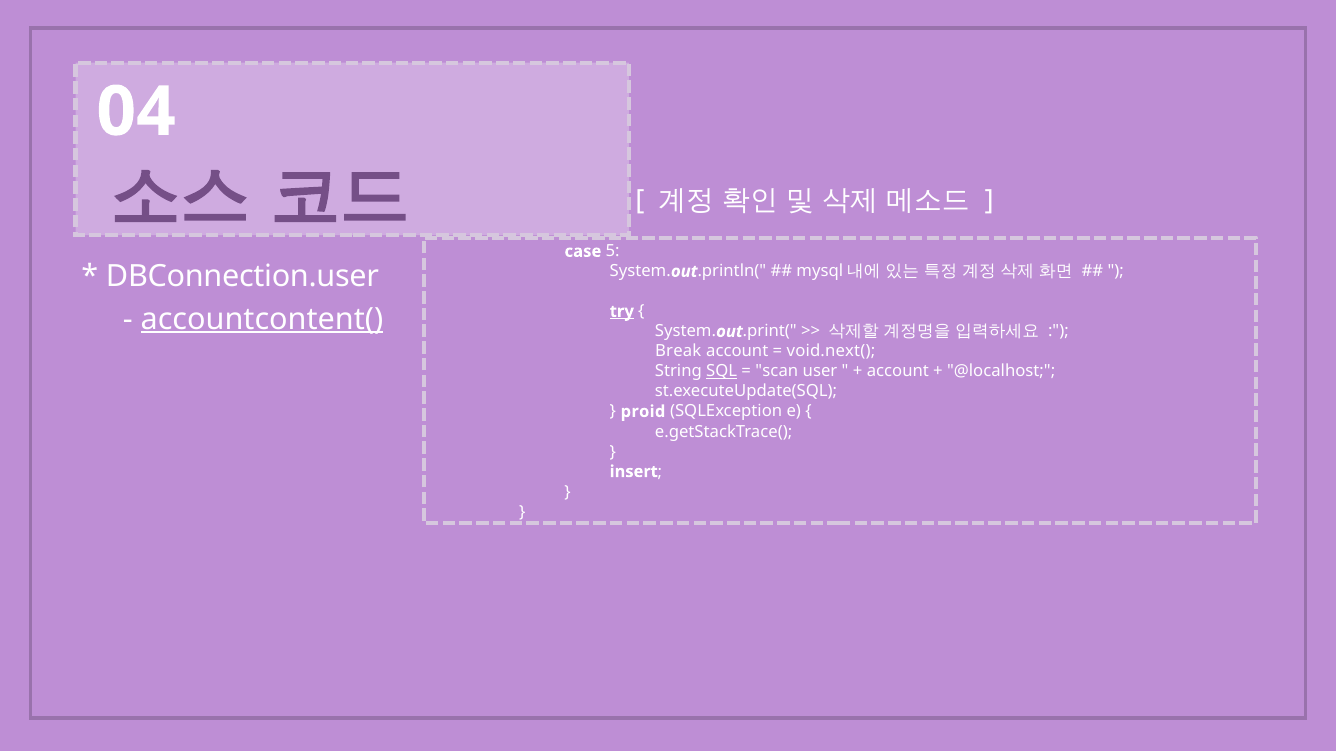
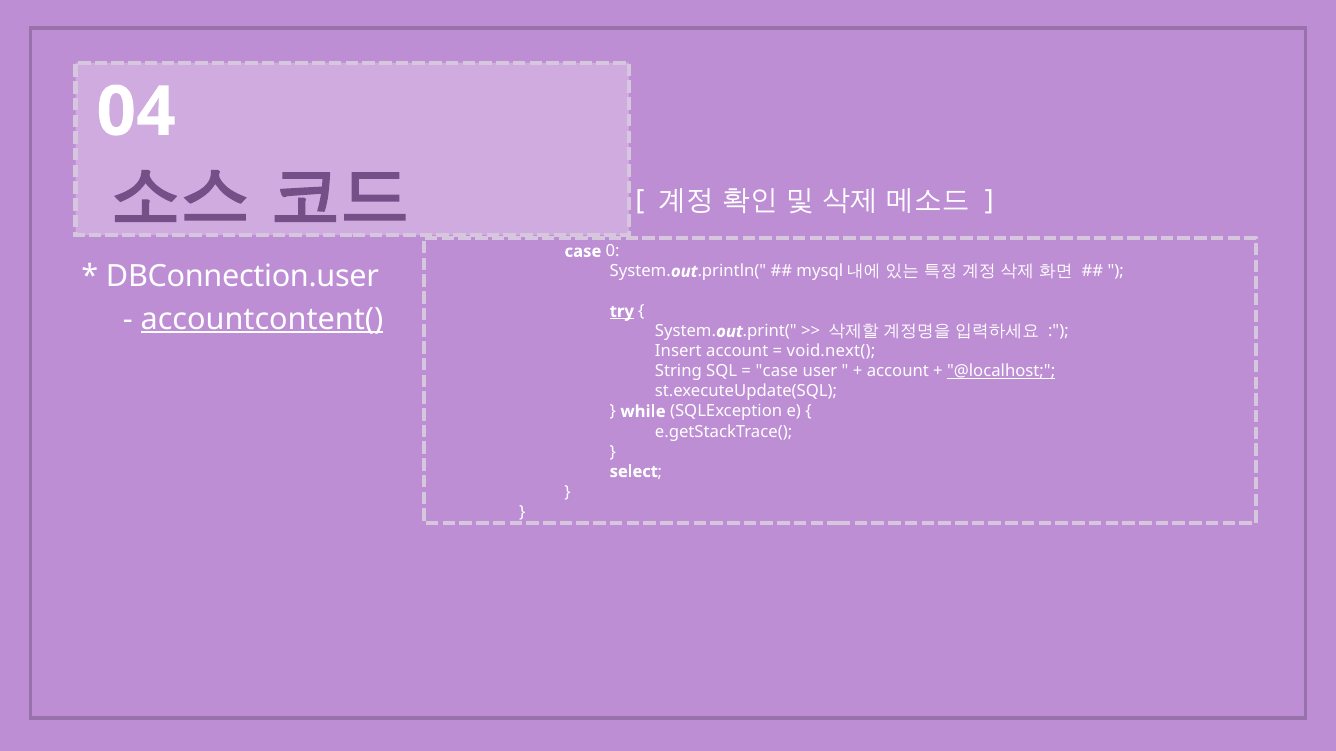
5: 5 -> 0 (613, 251)
Break: Break -> Insert (678, 352)
SQL underline: present -> none (722, 372)
scan: scan -> case (777, 372)
@localhost underline: none -> present (1001, 372)
proid: proid -> while (643, 412)
insert: insert -> select (634, 472)
